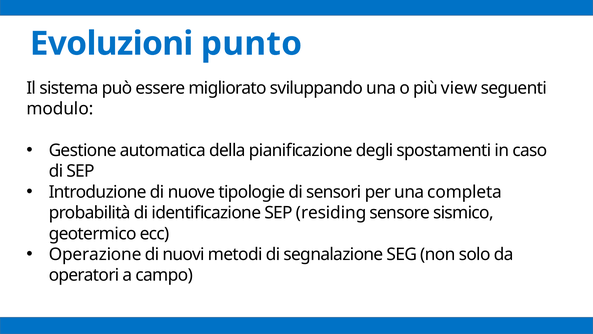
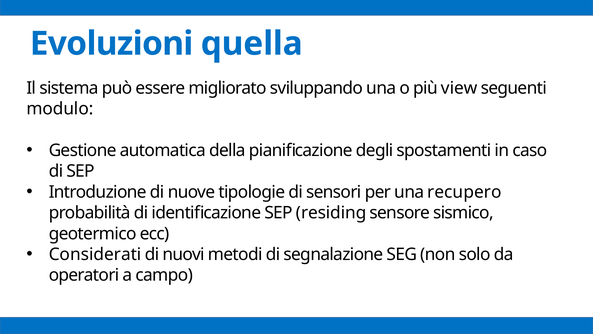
punto: punto -> quella (252, 44)
completa: completa -> recupero (464, 192)
Operazione: Operazione -> Considerati (95, 254)
